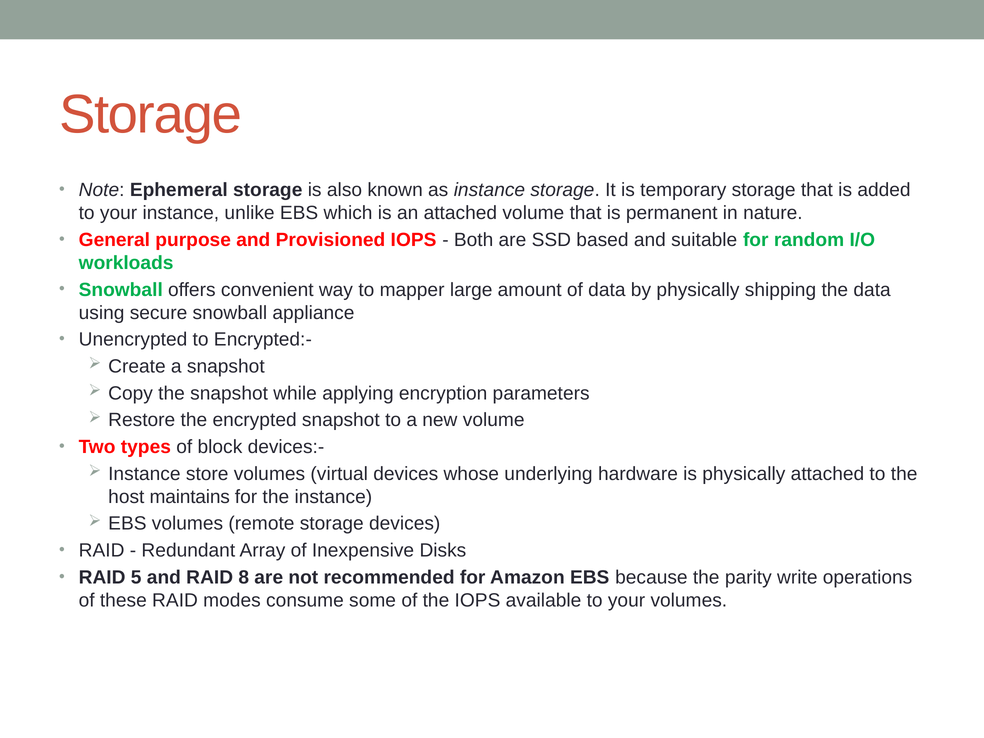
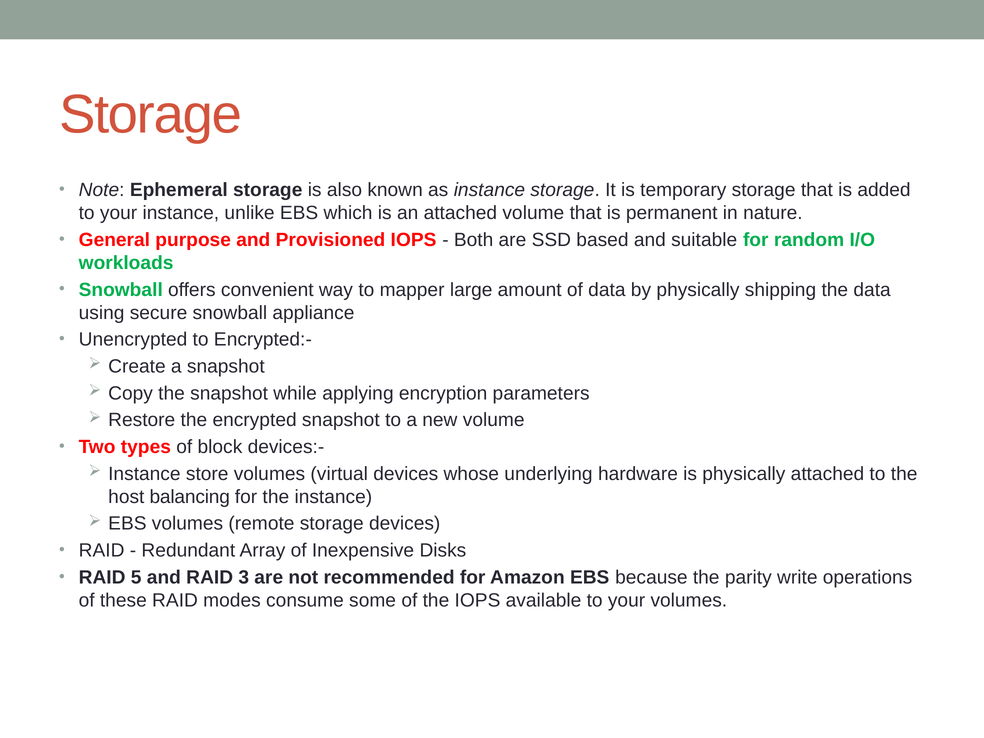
maintains: maintains -> balancing (190, 497)
8: 8 -> 3 (244, 577)
